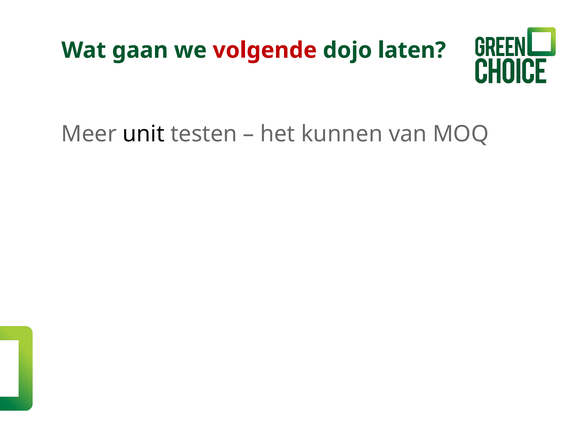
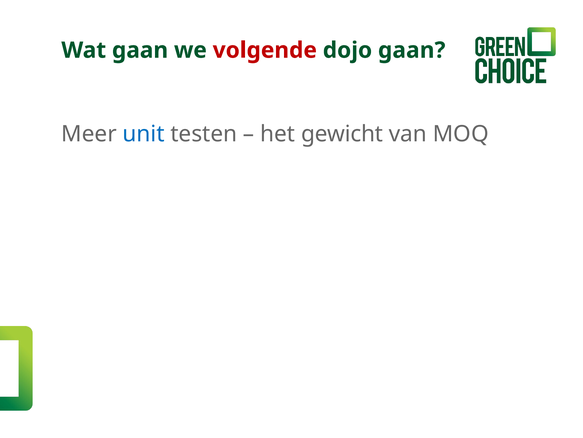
dojo laten: laten -> gaan (412, 50)
unit colour: black -> blue (144, 134)
kunnen: kunnen -> gewicht (342, 134)
